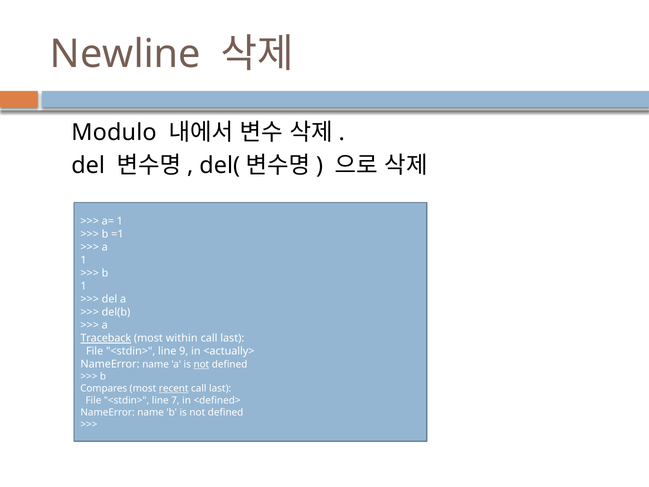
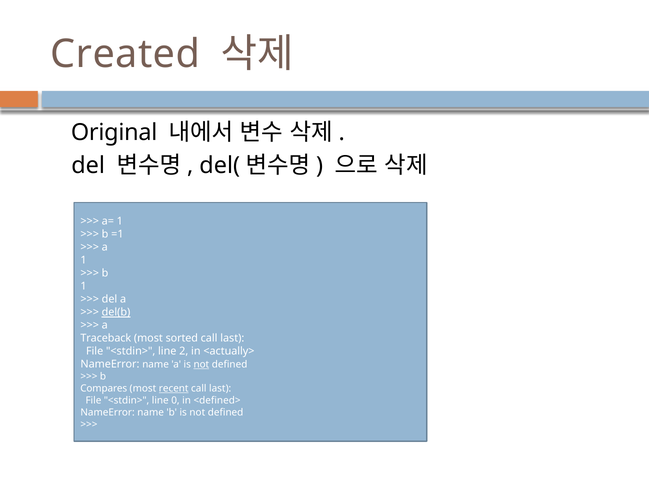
Newline: Newline -> Created (125, 54)
Modulo: Modulo -> Original (114, 133)
del(b underline: none -> present (116, 312)
Traceback underline: present -> none (106, 338)
within: within -> sorted (182, 338)
9: 9 -> 2 (184, 351)
7: 7 -> 0 (175, 400)
